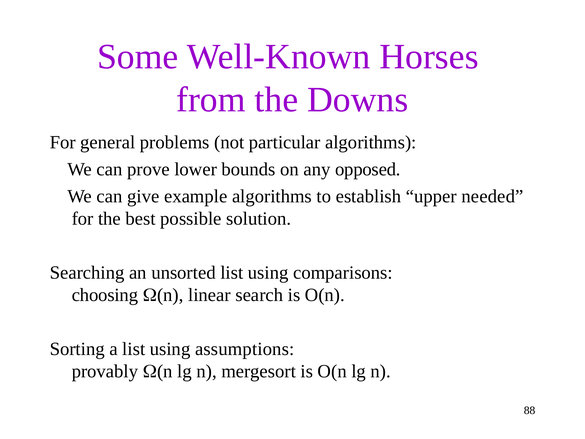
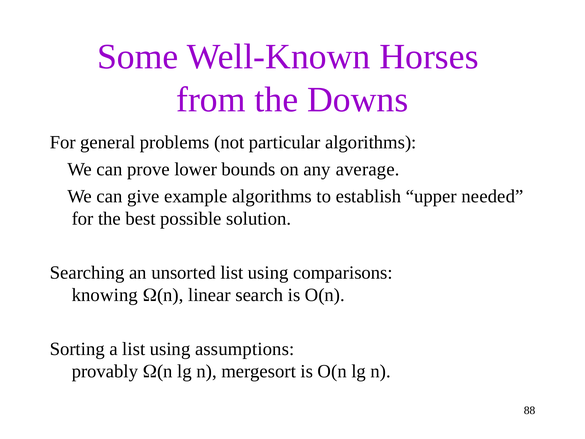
opposed: opposed -> average (368, 169)
choosing: choosing -> knowing (105, 295)
